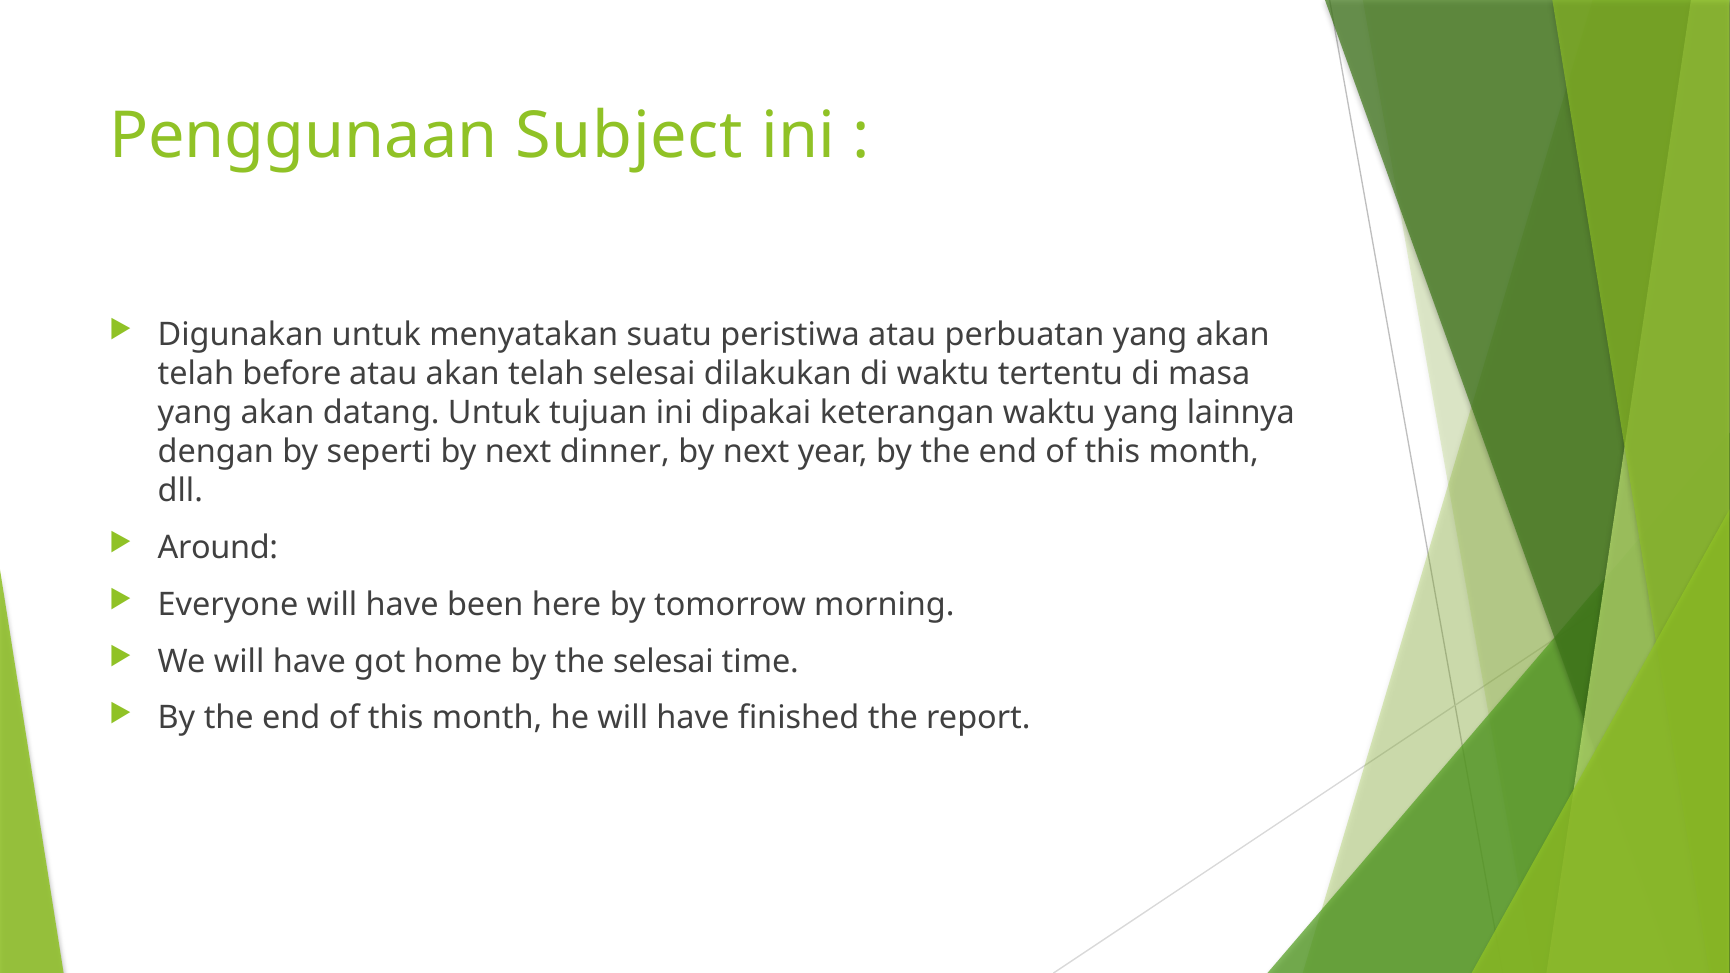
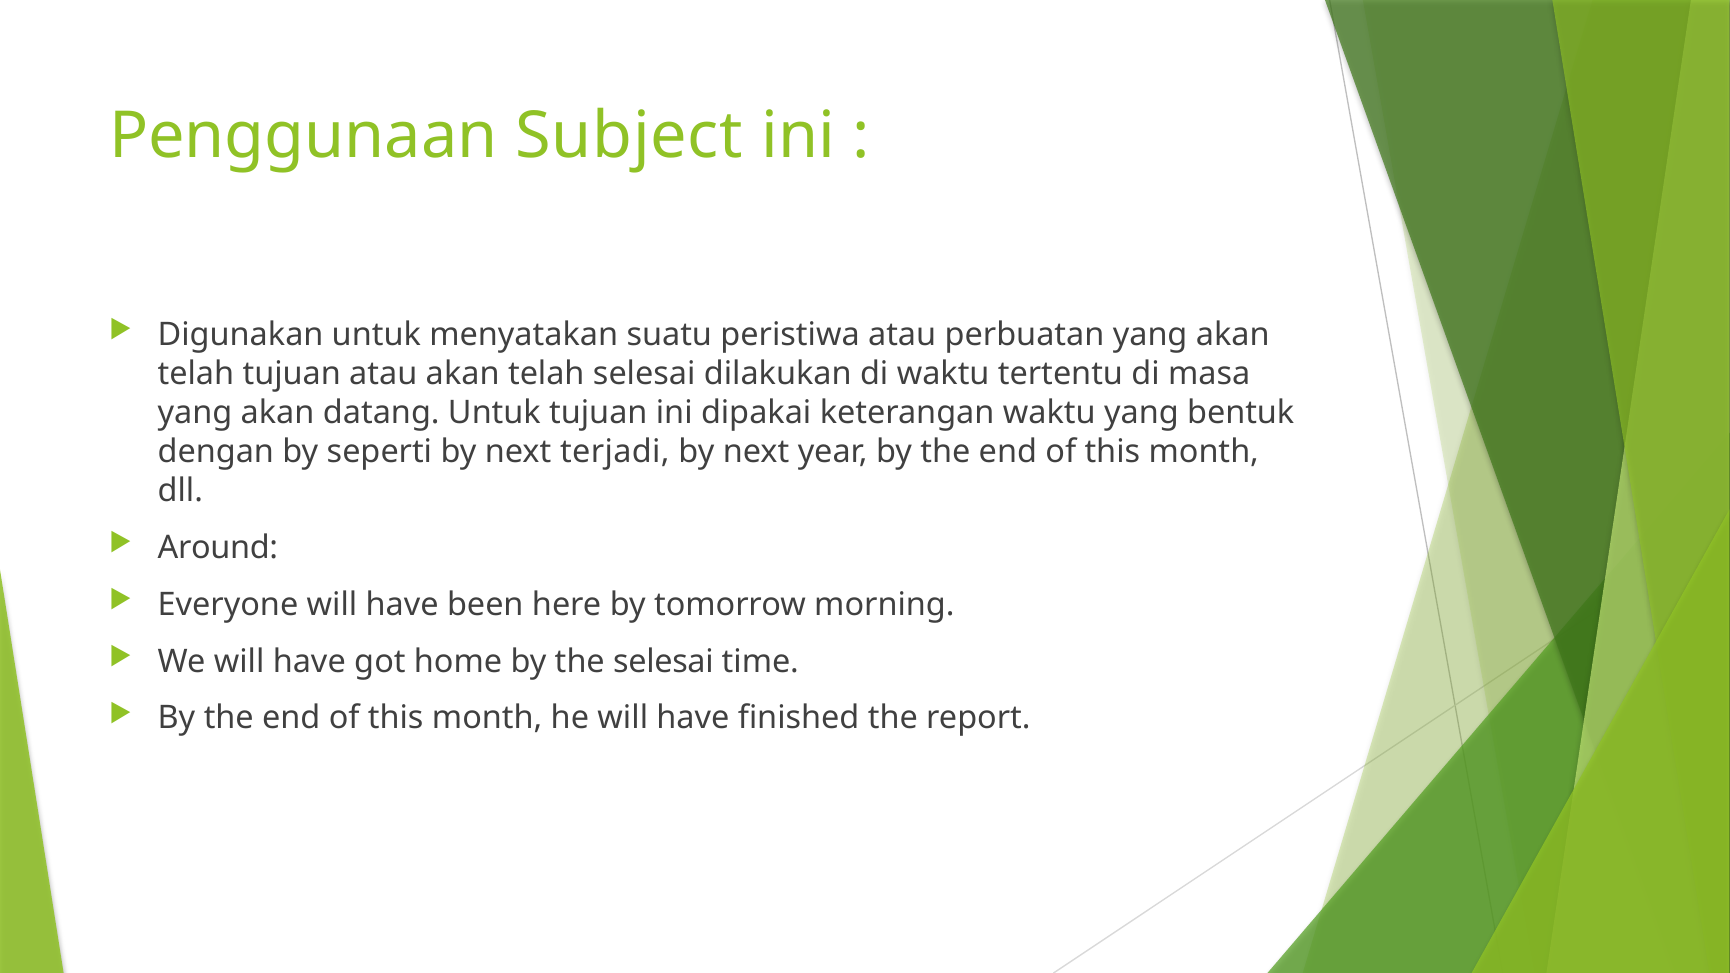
telah before: before -> tujuan (292, 374)
lainnya: lainnya -> bentuk (1241, 413)
dinner: dinner -> terjadi (615, 452)
